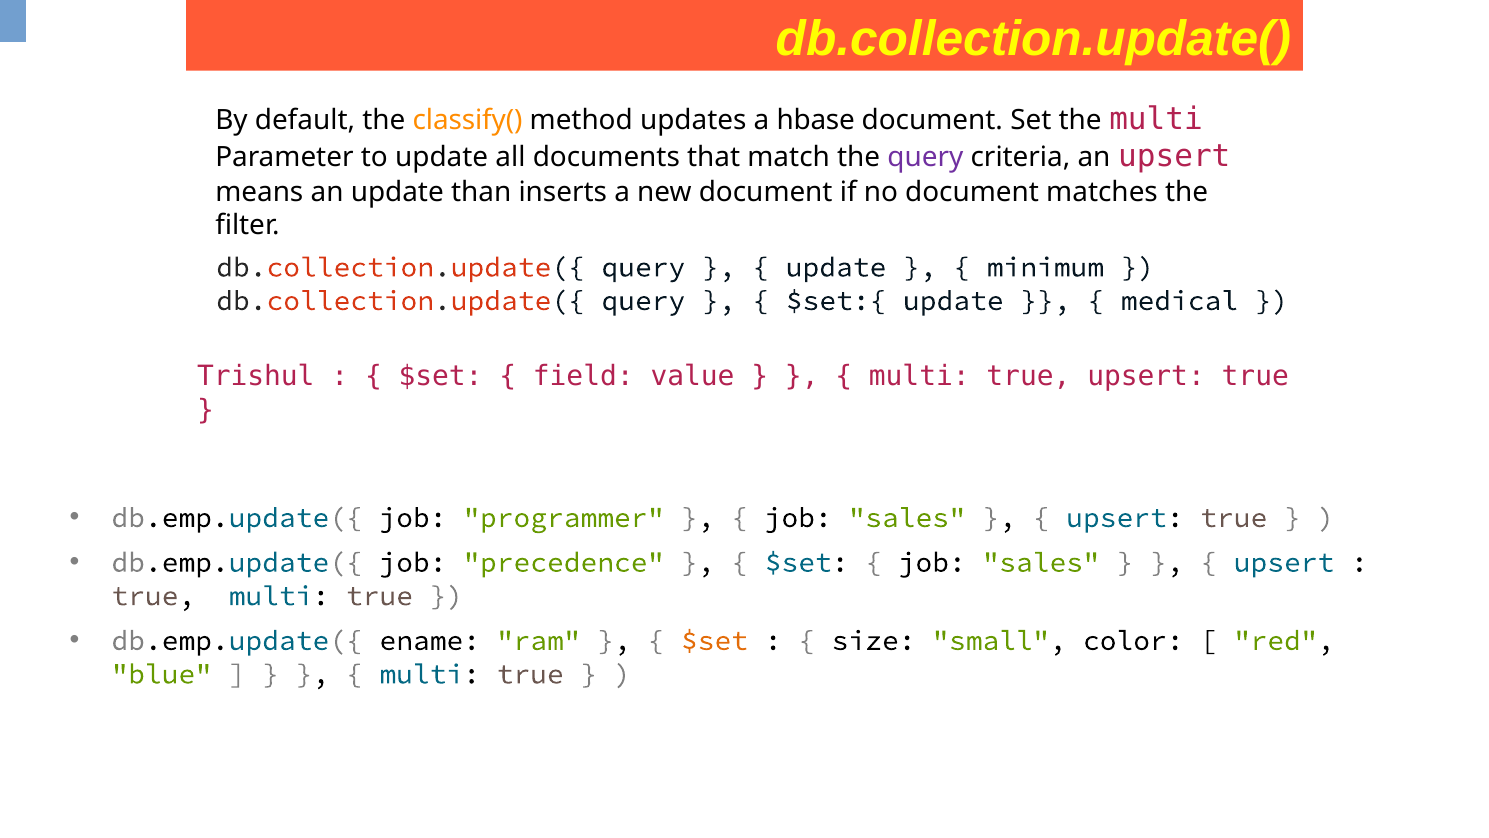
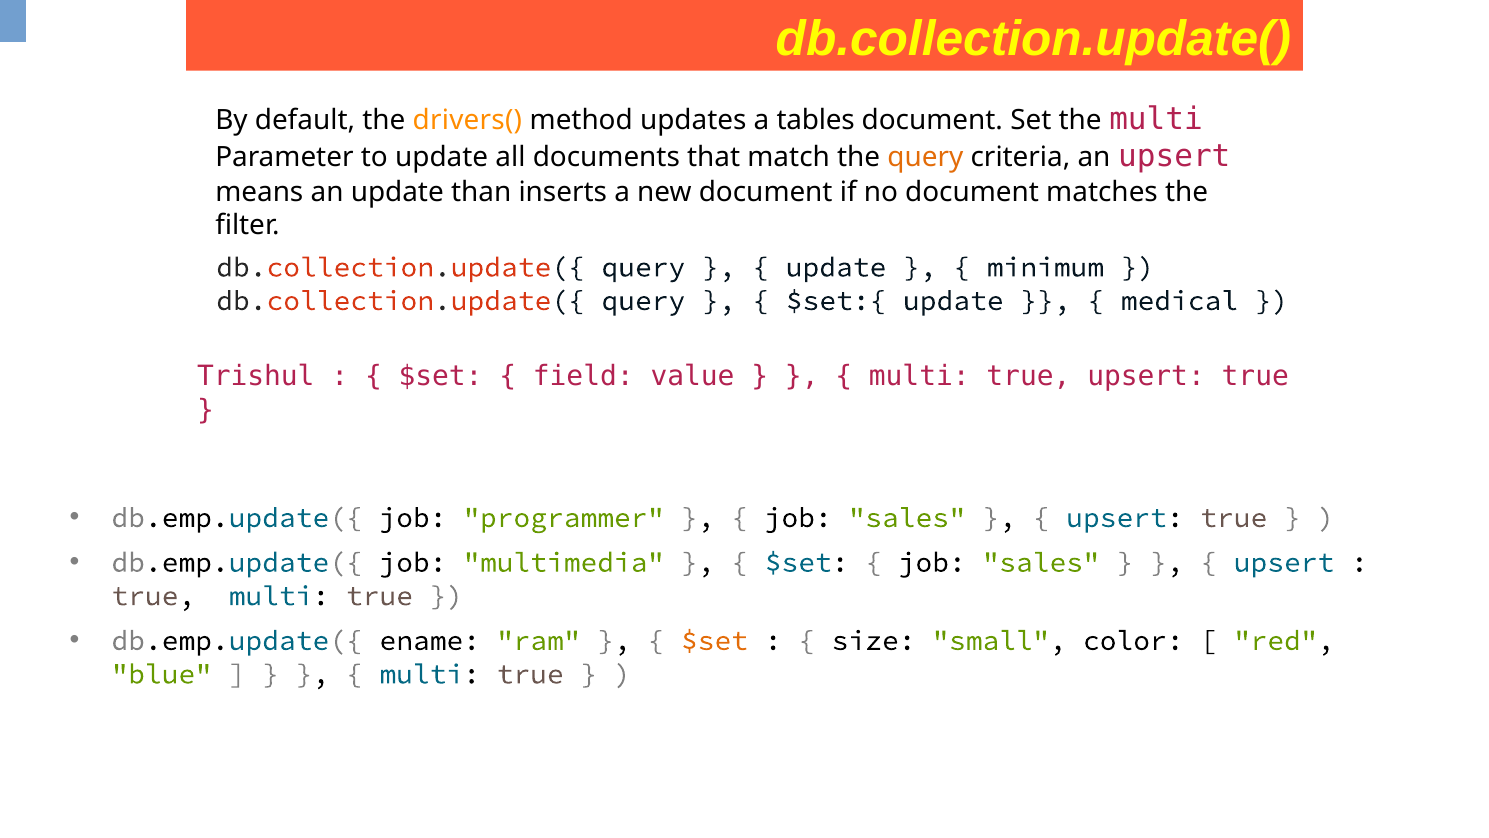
classify(: classify( -> drivers( (467, 120)
hbase: hbase -> tables (816, 120)
query colour: purple -> orange (925, 158)
precedence: precedence -> multimedia (564, 562)
